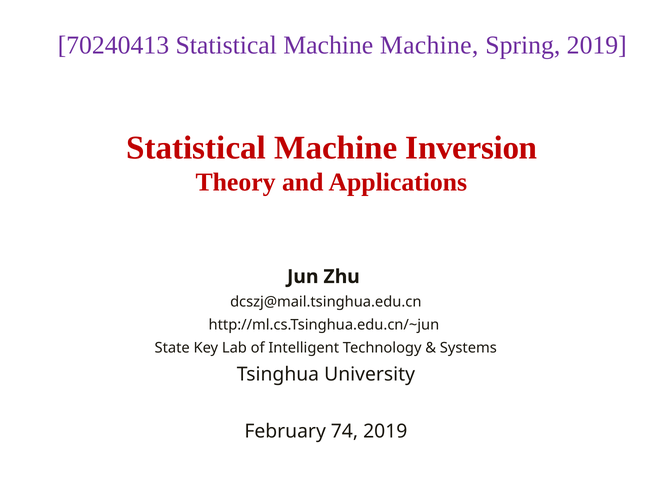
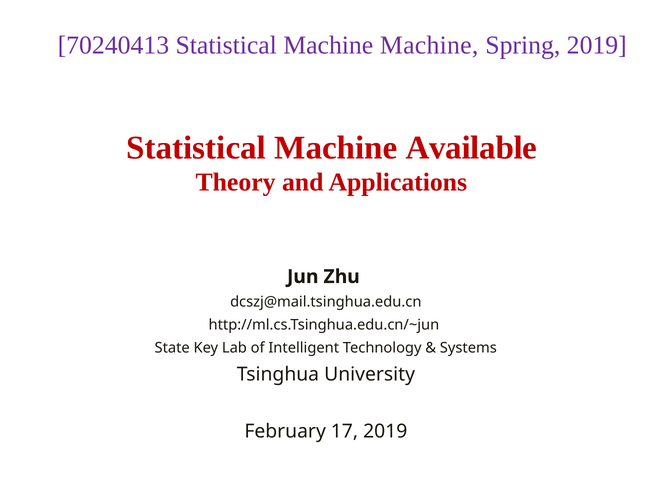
Inversion: Inversion -> Available (471, 148)
74: 74 -> 17 (344, 432)
